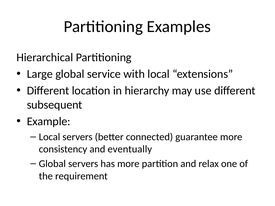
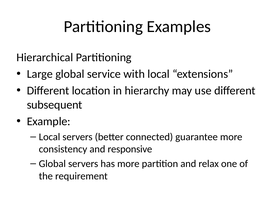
eventually: eventually -> responsive (130, 149)
